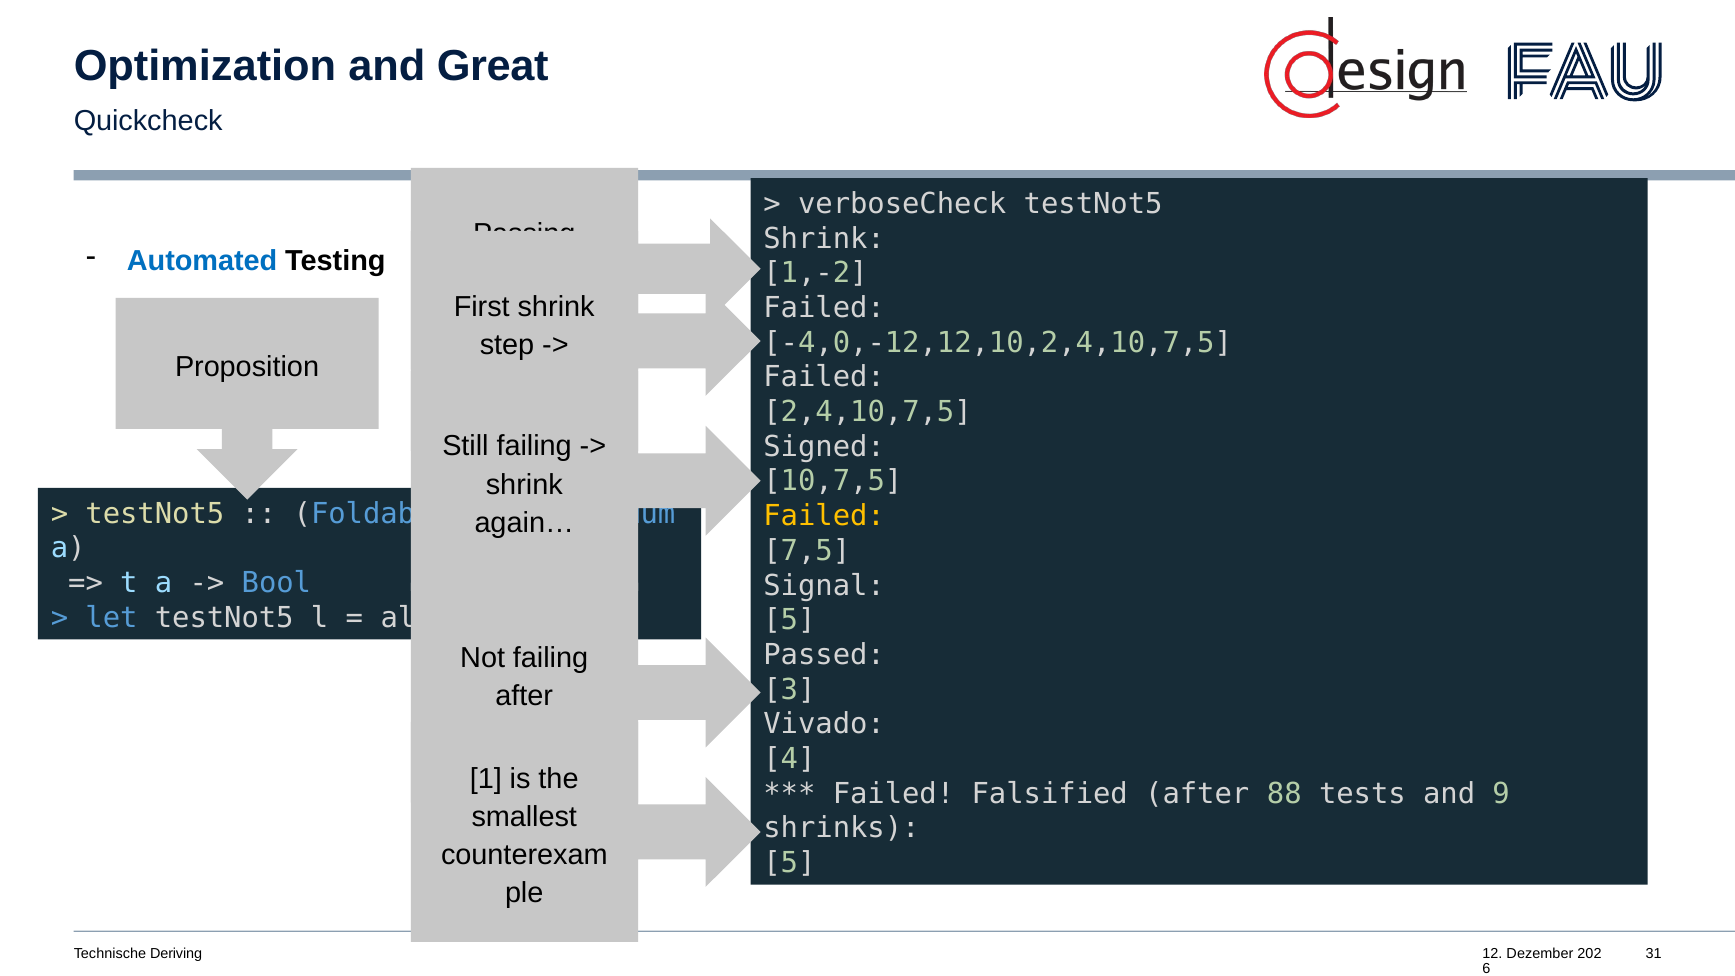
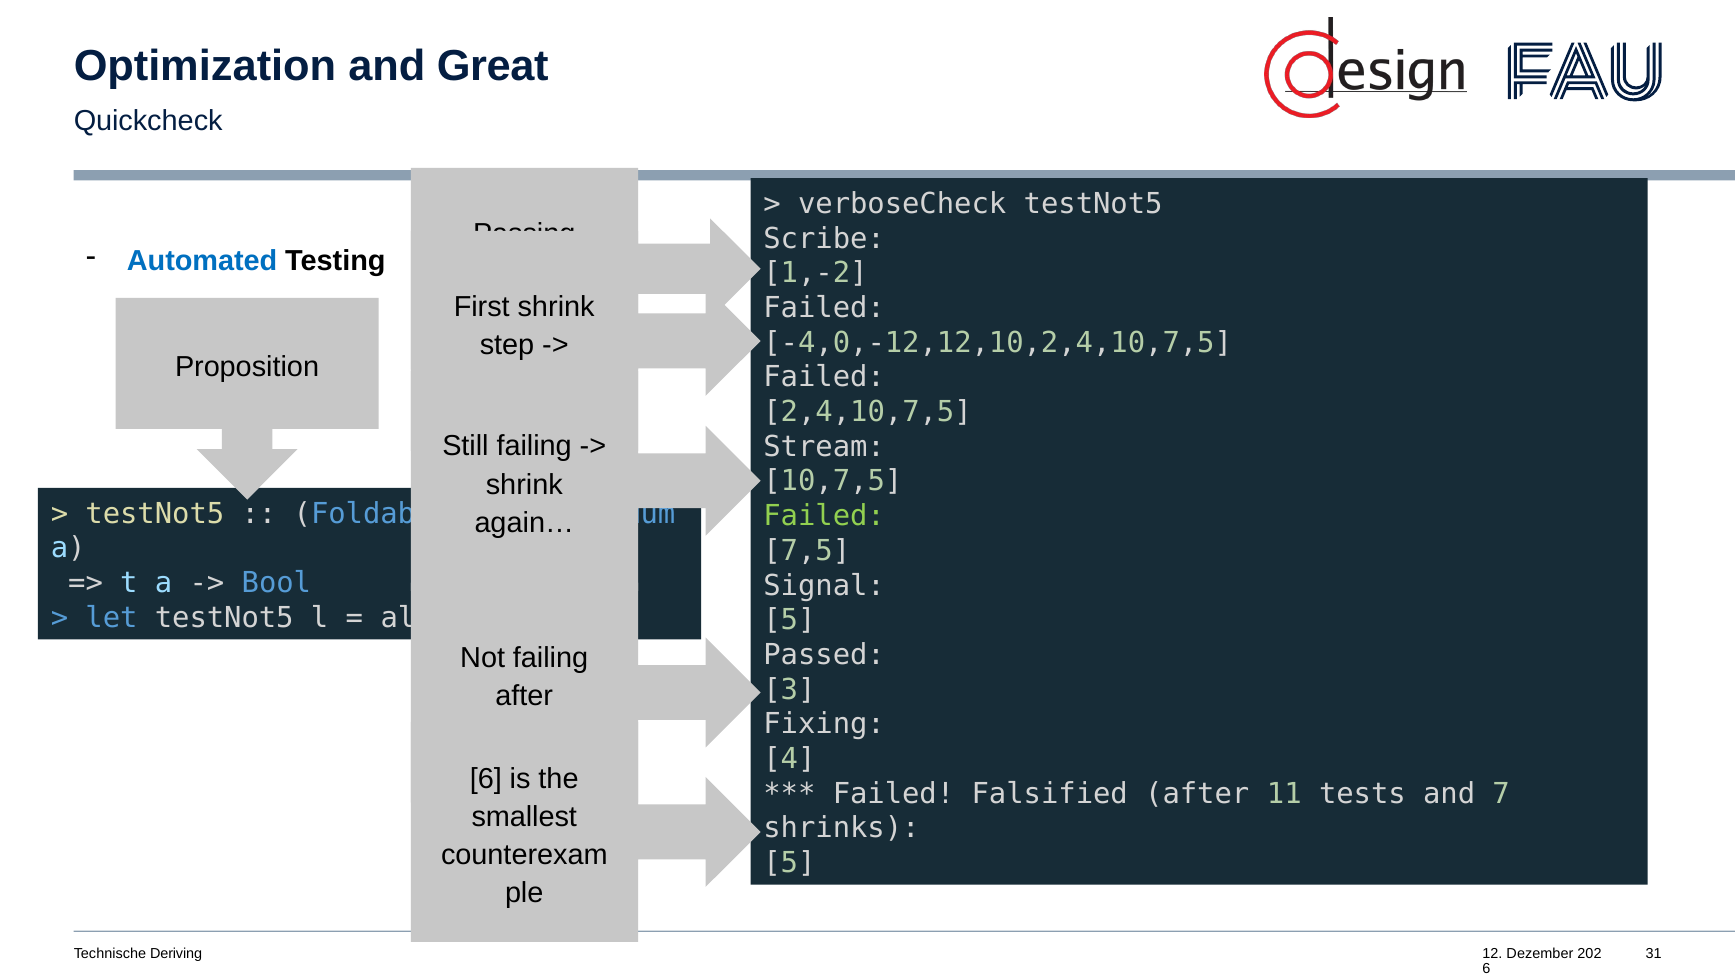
Shrink: Shrink -> Scribe (824, 239)
Signed: Signed -> Stream (824, 447)
Failed colour: yellow -> light green (824, 516)
Vivado: Vivado -> Fixing (824, 724)
1: 1 -> 6 (486, 778)
88: 88 -> 11 (1284, 794)
9: 9 -> 7 (1501, 794)
